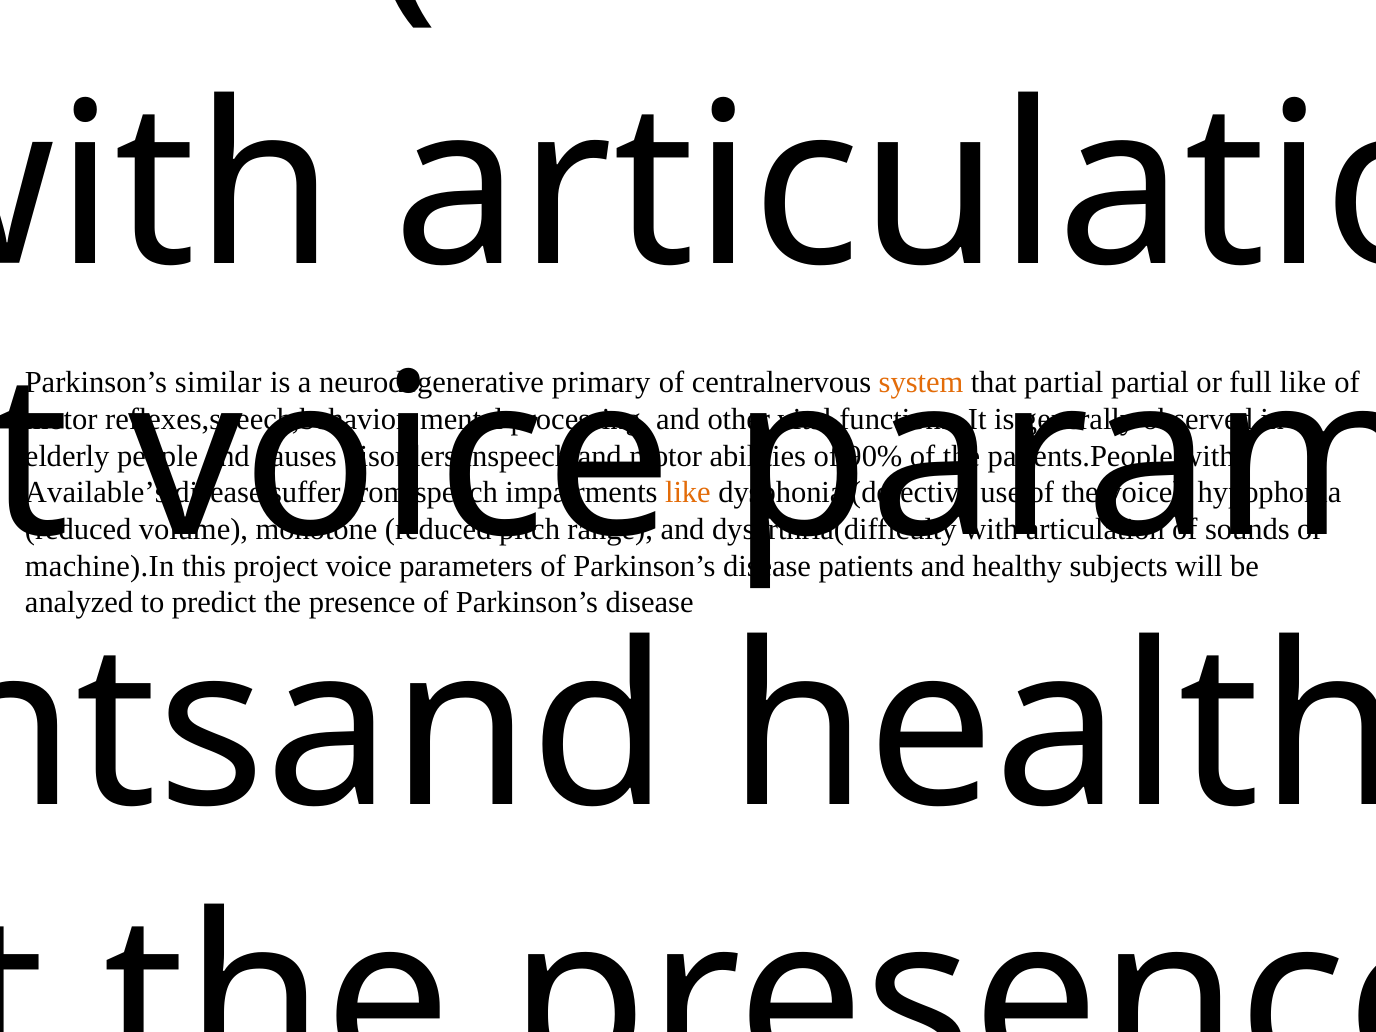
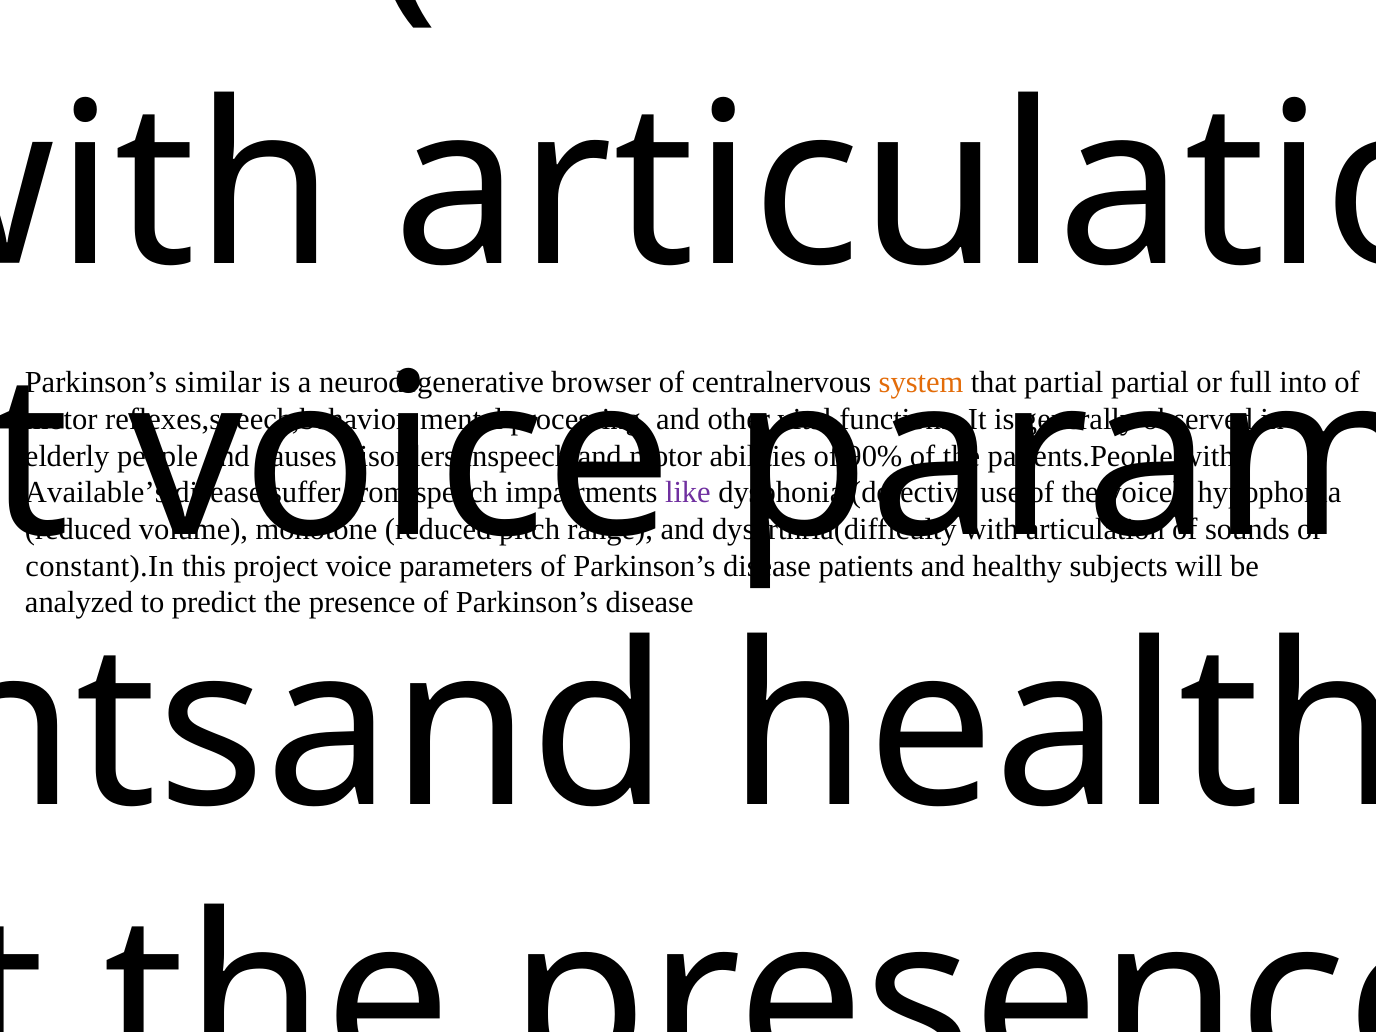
primary: primary -> browser (601, 383)
full like: like -> into (1303, 383)
like colour: orange -> purple (688, 493)
machine).In: machine).In -> constant).In (100, 566)
